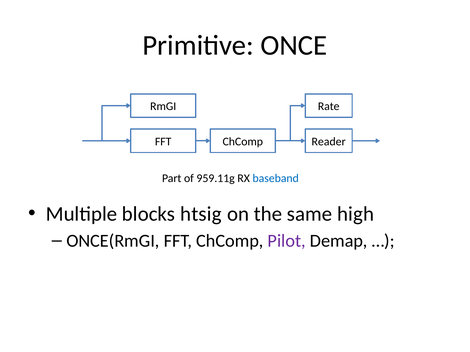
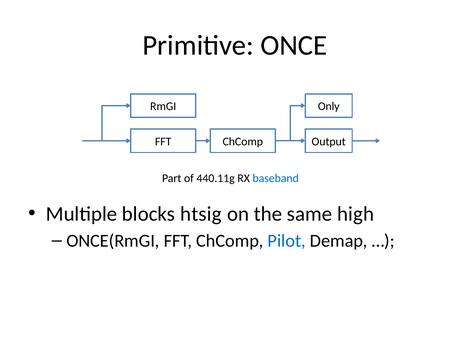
Rate: Rate -> Only (329, 107)
Reader: Reader -> Output (329, 142)
959.11g: 959.11g -> 440.11g (216, 179)
Pilot colour: purple -> blue (287, 241)
